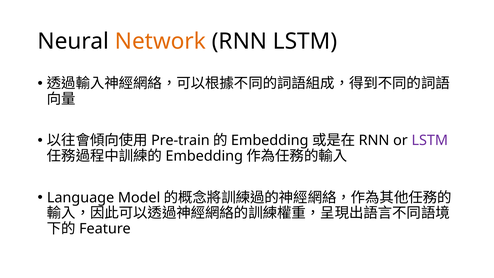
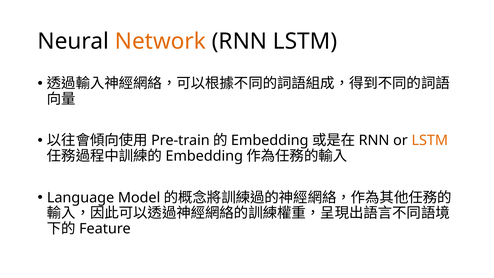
LSTM colour: purple -> orange (430, 141)
